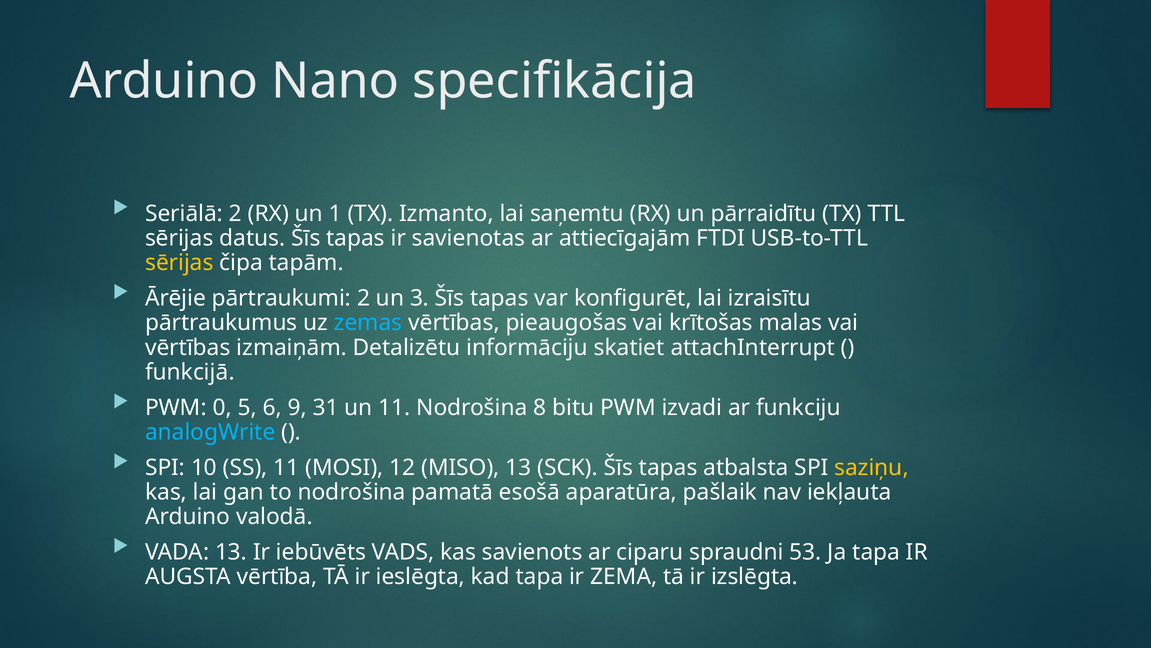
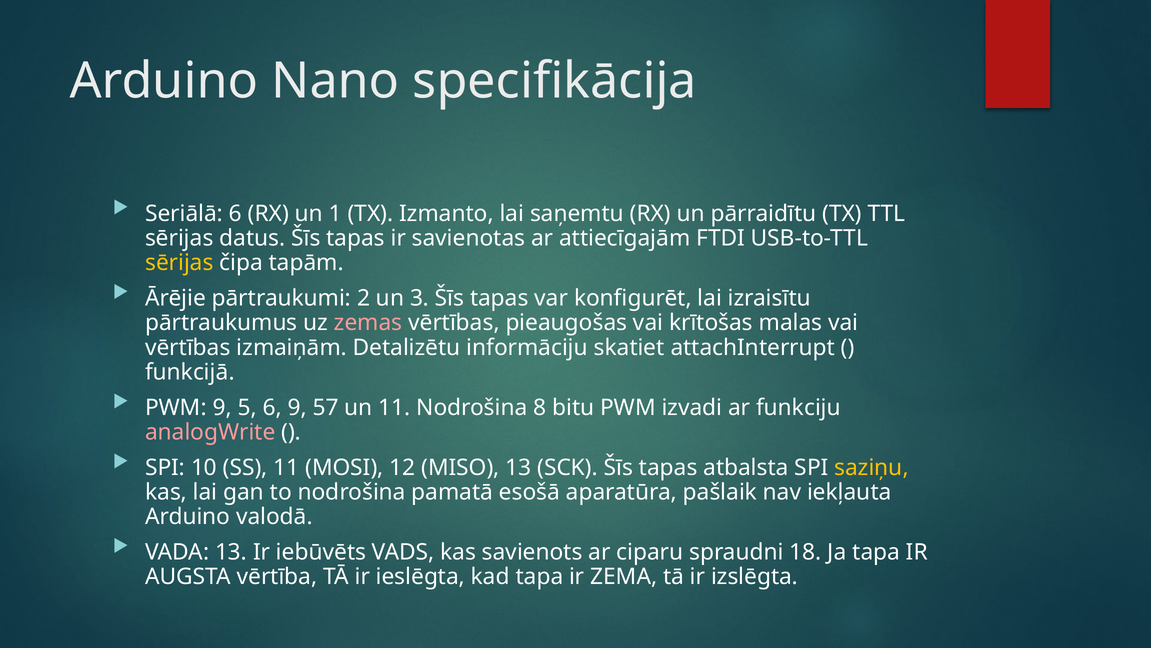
Seriālā 2: 2 -> 6 (235, 213)
zemas colour: light blue -> pink (368, 323)
PWM 0: 0 -> 9 (222, 407)
31: 31 -> 57 (326, 407)
analogWrite colour: light blue -> pink (210, 432)
53: 53 -> 18 (806, 552)
